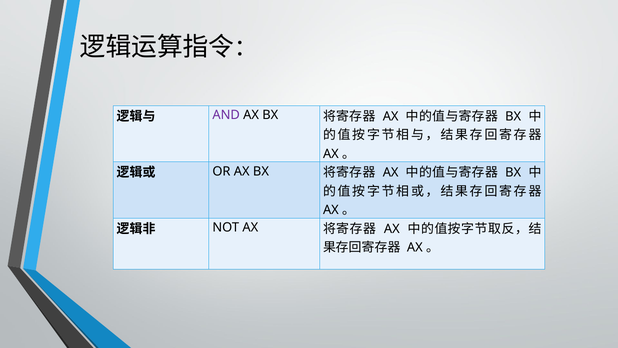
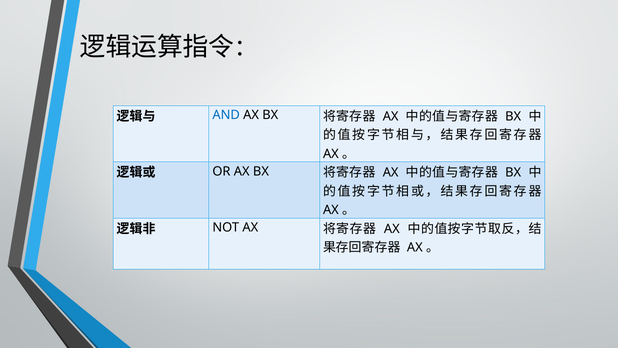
AND colour: purple -> blue (226, 115)
